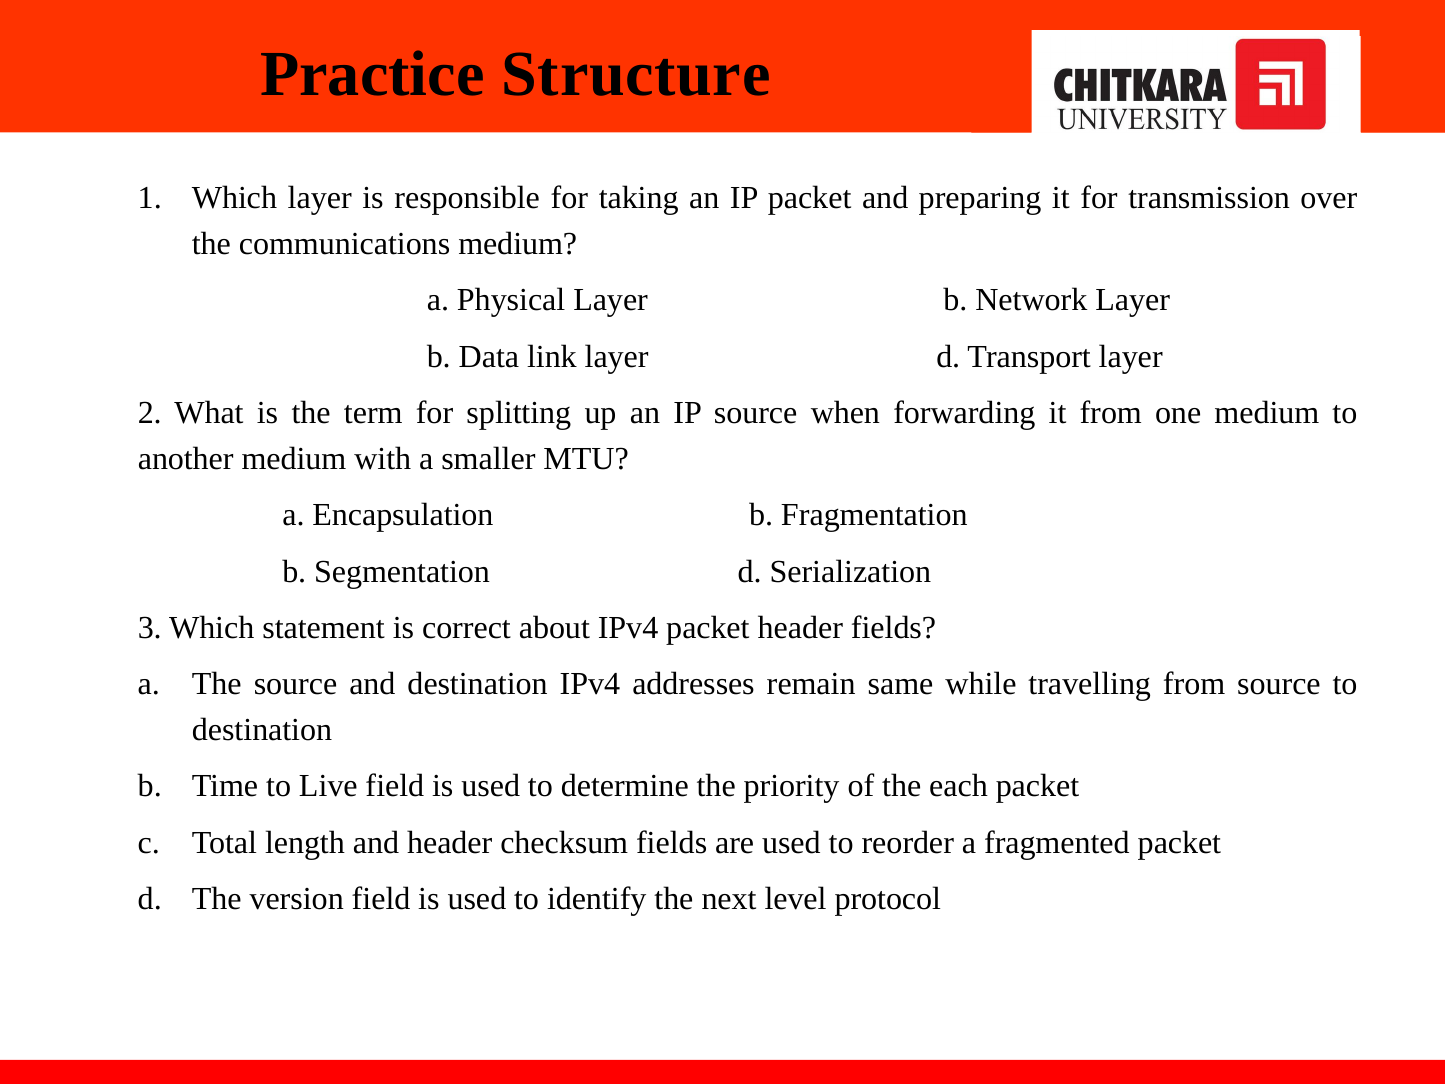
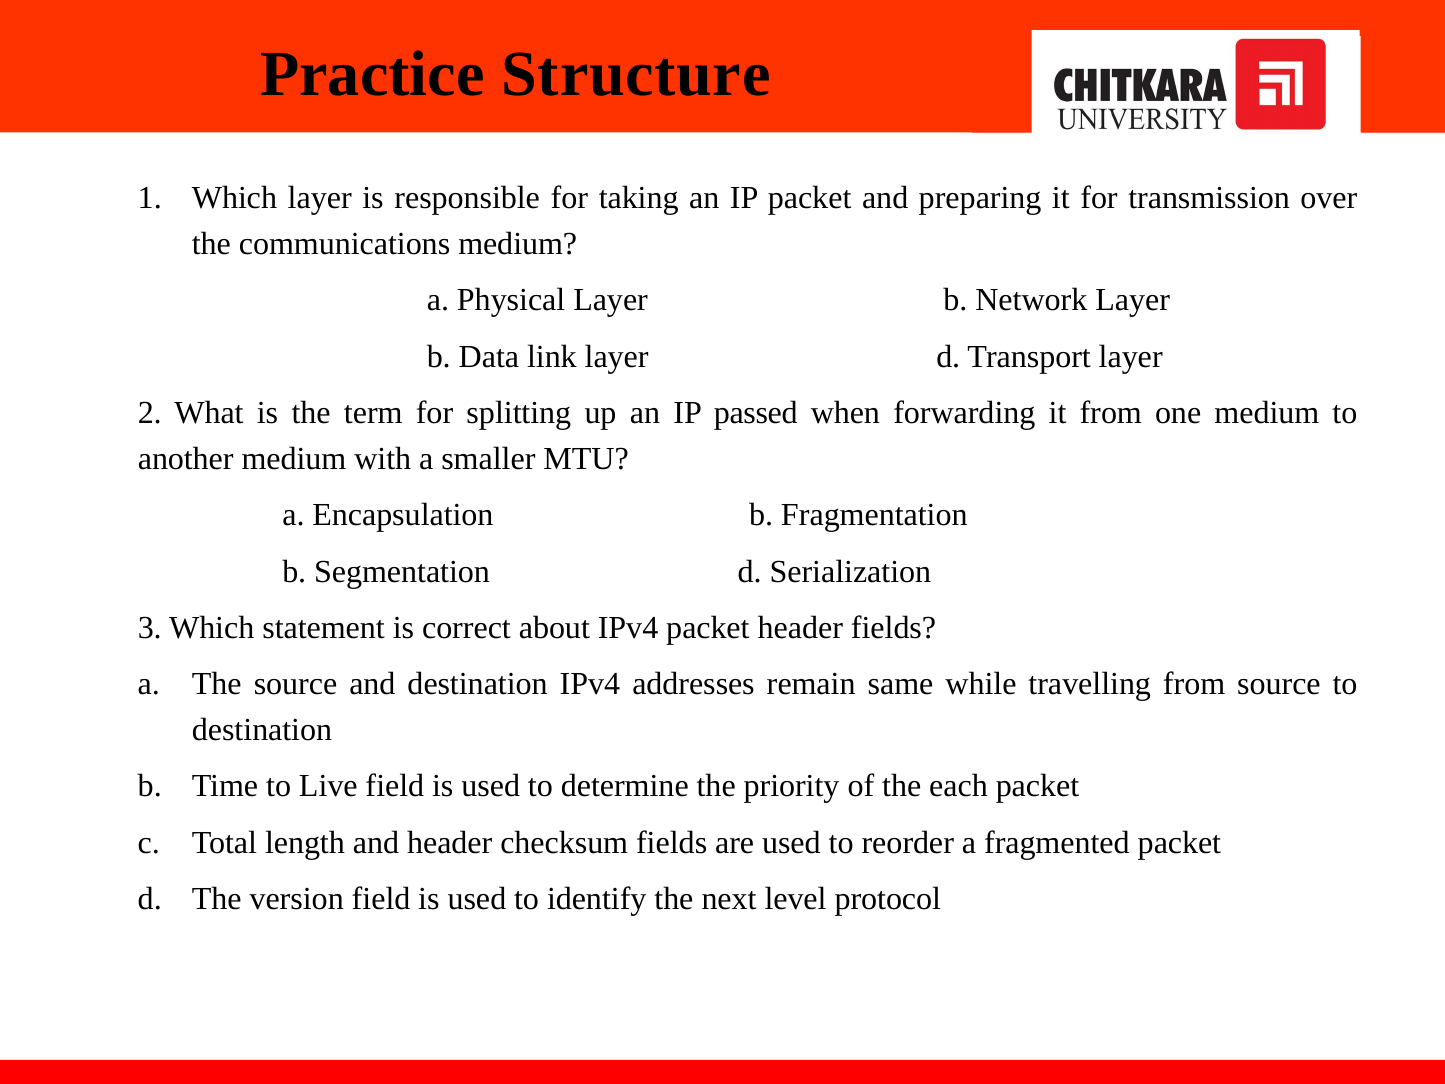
IP source: source -> passed (756, 413)
